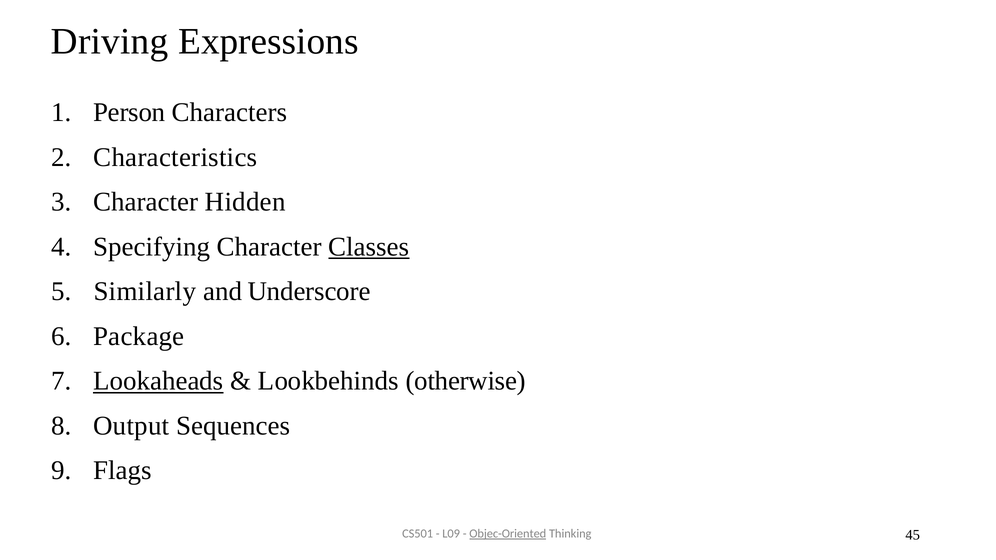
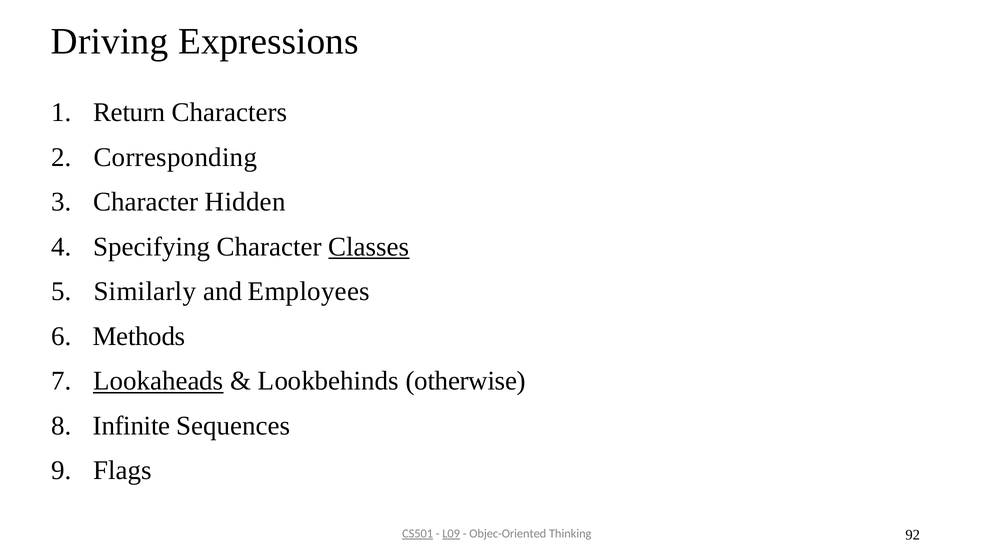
Person: Person -> Return (129, 112)
Characteristics: Characteristics -> Corresponding (175, 157)
Underscore: Underscore -> Employees (309, 292)
Package: Package -> Methods (139, 336)
Output: Output -> Infinite (132, 426)
CS501 underline: none -> present (418, 534)
L09 underline: none -> present (451, 534)
Objec-Oriented underline: present -> none (508, 534)
45: 45 -> 92 (913, 535)
